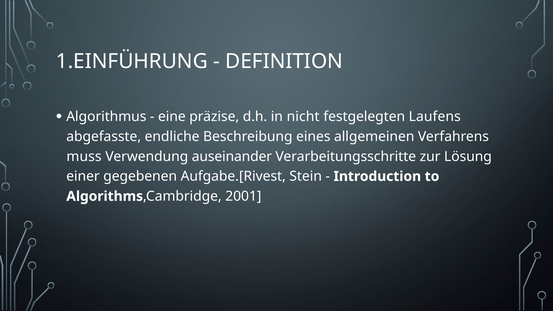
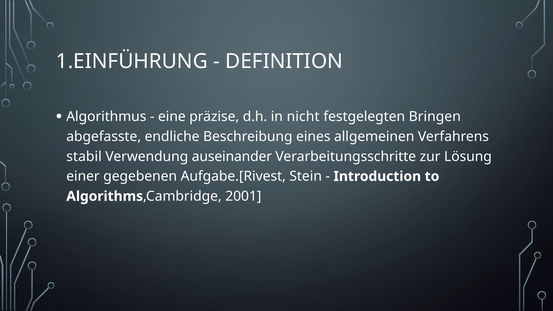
Laufens: Laufens -> Bringen (435, 117)
muss: muss -> stabil (84, 157)
